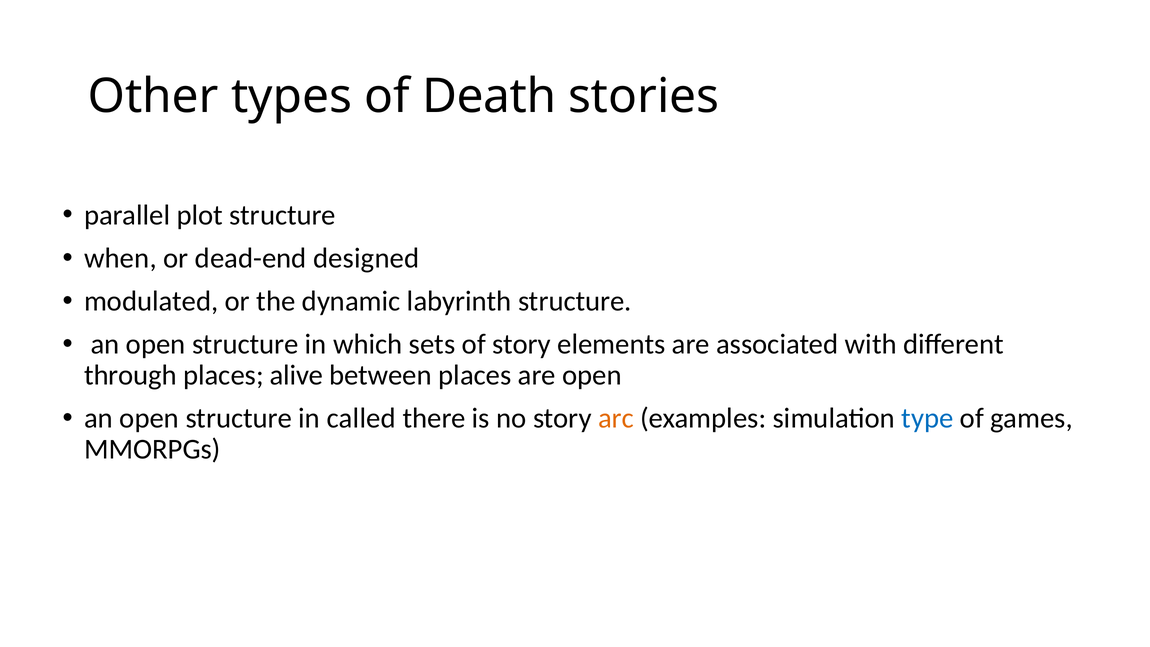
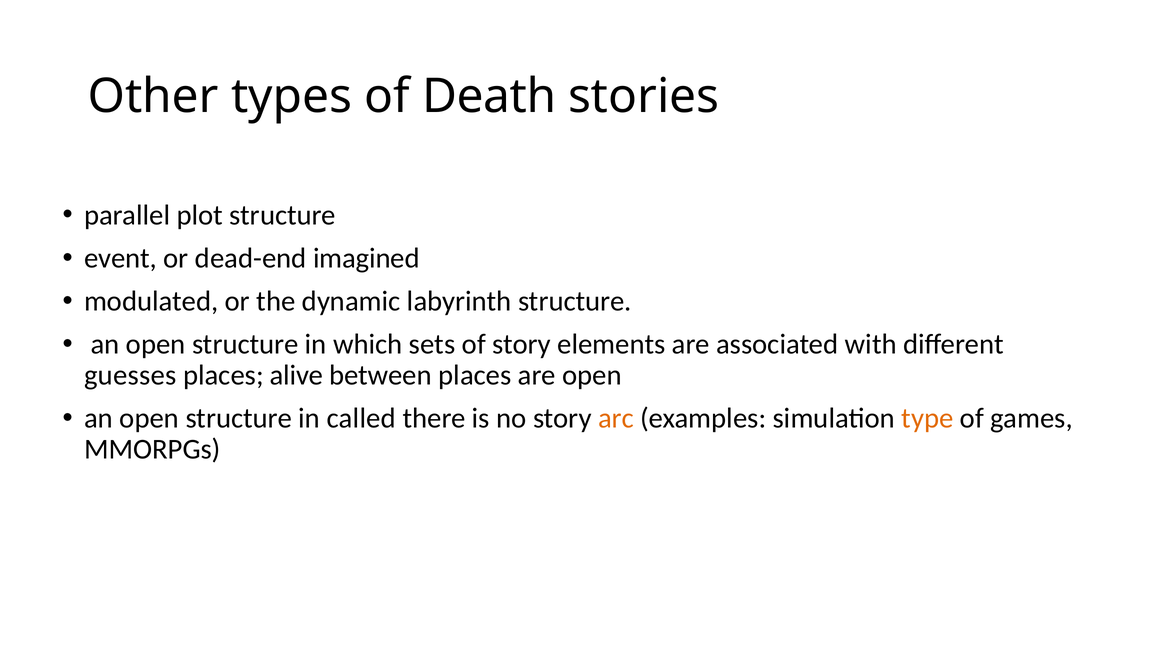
when: when -> event (121, 258)
designed: designed -> imagined (366, 258)
through: through -> guesses (130, 375)
type colour: blue -> orange (927, 418)
